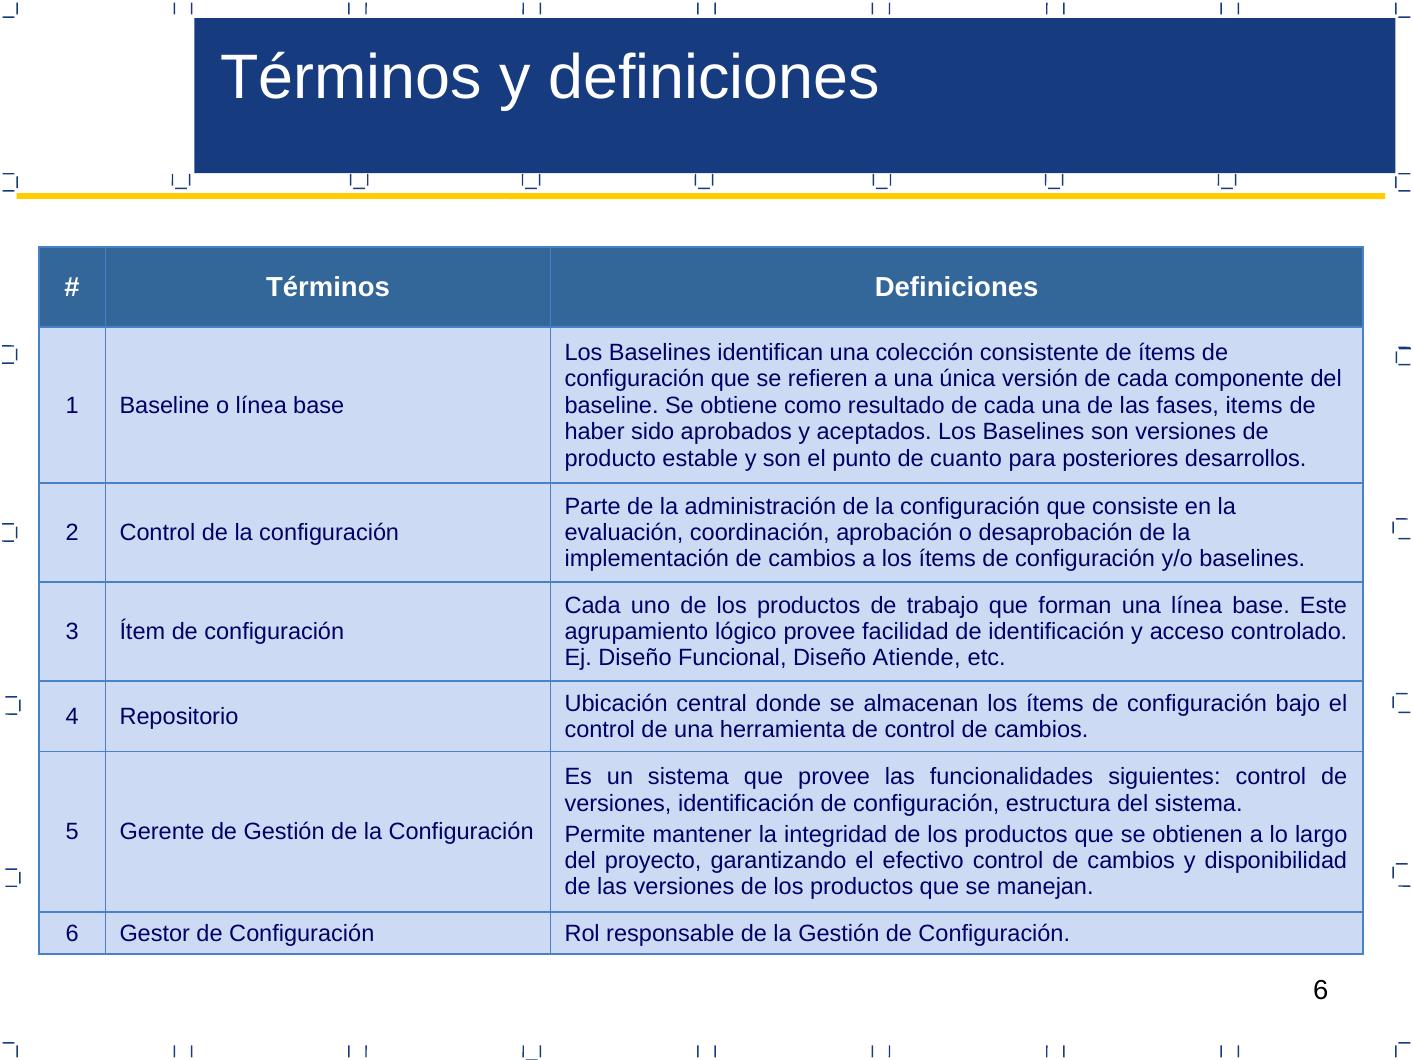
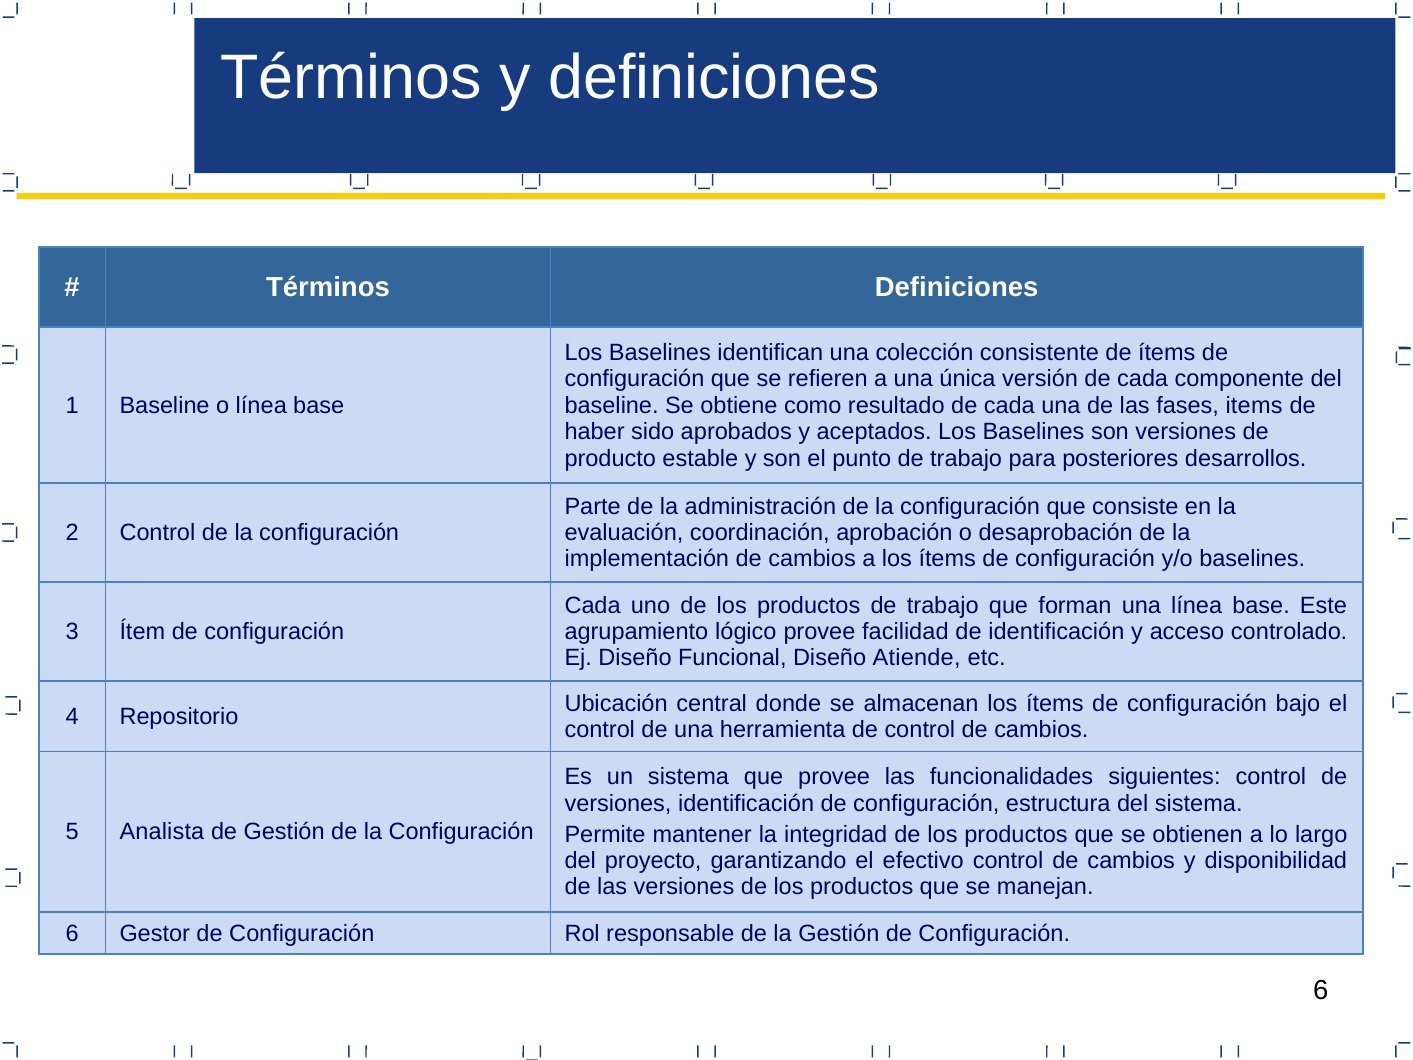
punto de cuanto: cuanto -> trabajo (966, 458)
Gerente: Gerente -> Analista (162, 832)
